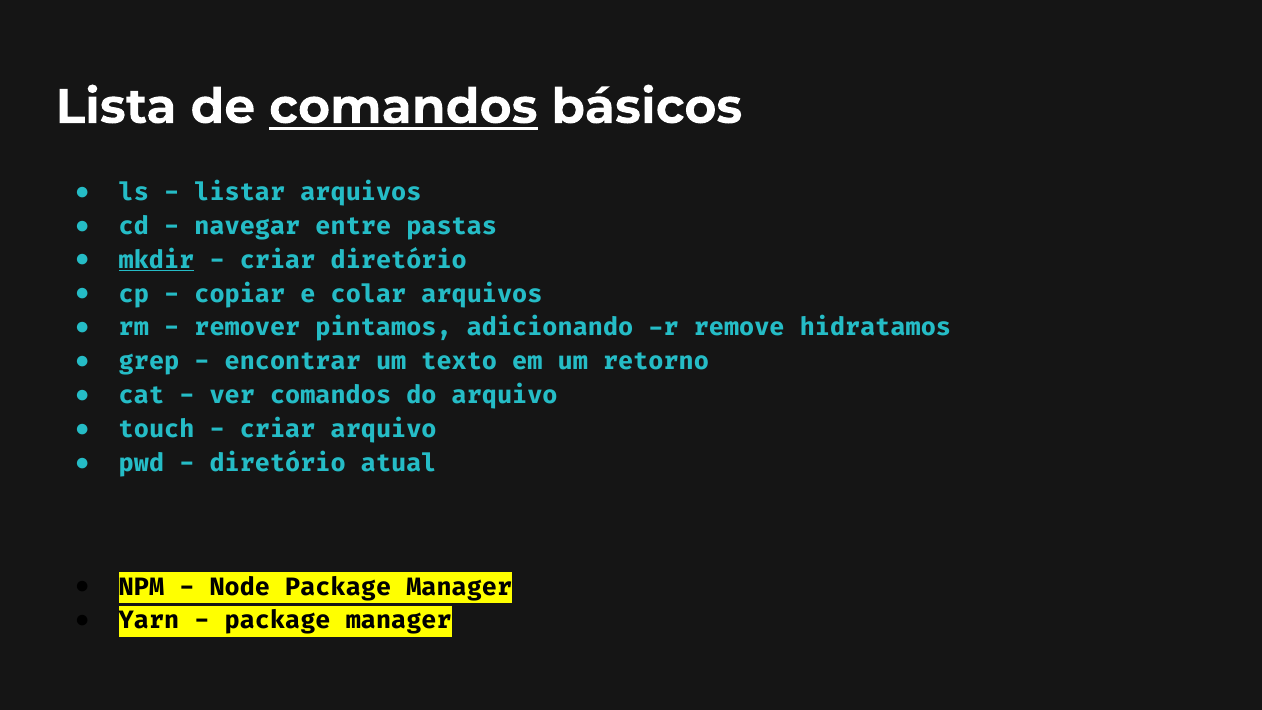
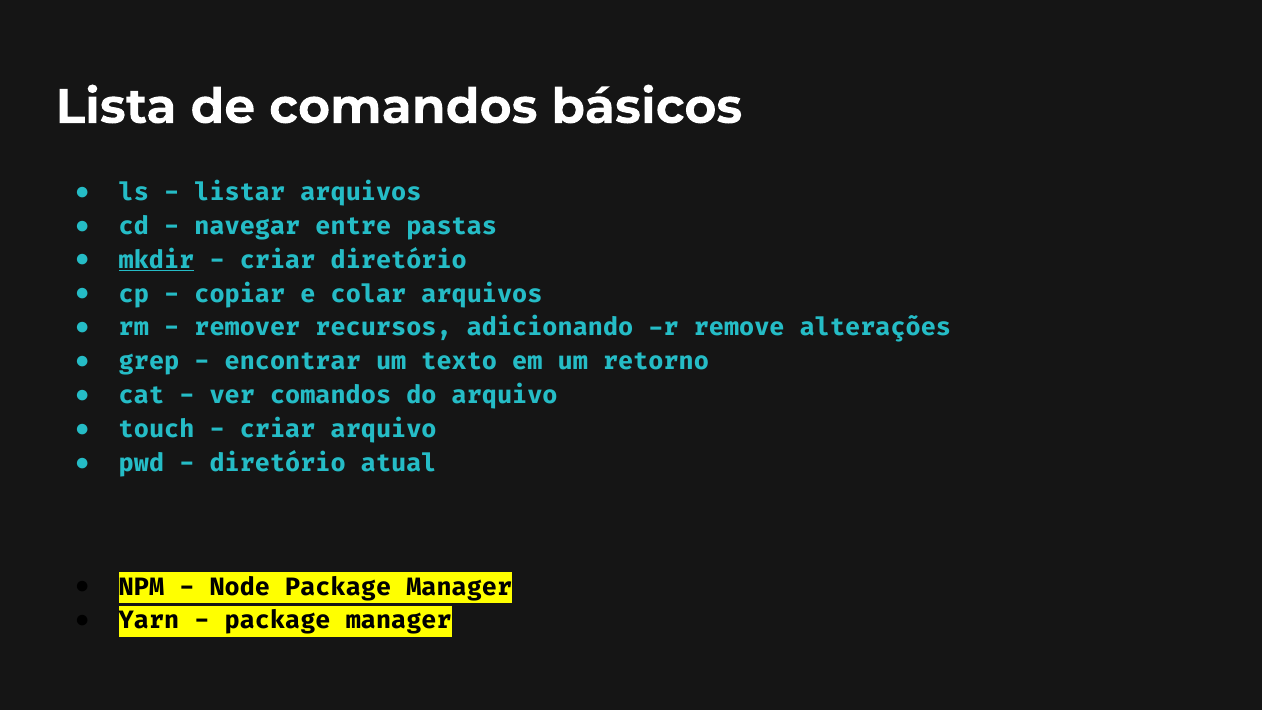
comandos underline: present -> none (403, 107)
pintamos: pintamos -> recursos (384, 328)
hidratamos: hidratamos -> alterações (875, 328)
